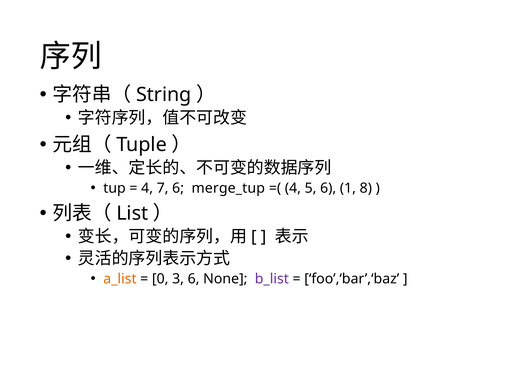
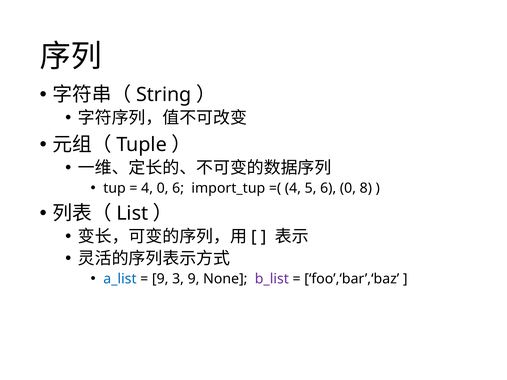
4 7: 7 -> 0 (163, 188)
merge_tup: merge_tup -> import_tup (228, 188)
6 1: 1 -> 0 (348, 188)
a_list colour: orange -> blue (120, 279)
0: 0 -> 9 (160, 279)
3 6: 6 -> 9 (194, 279)
